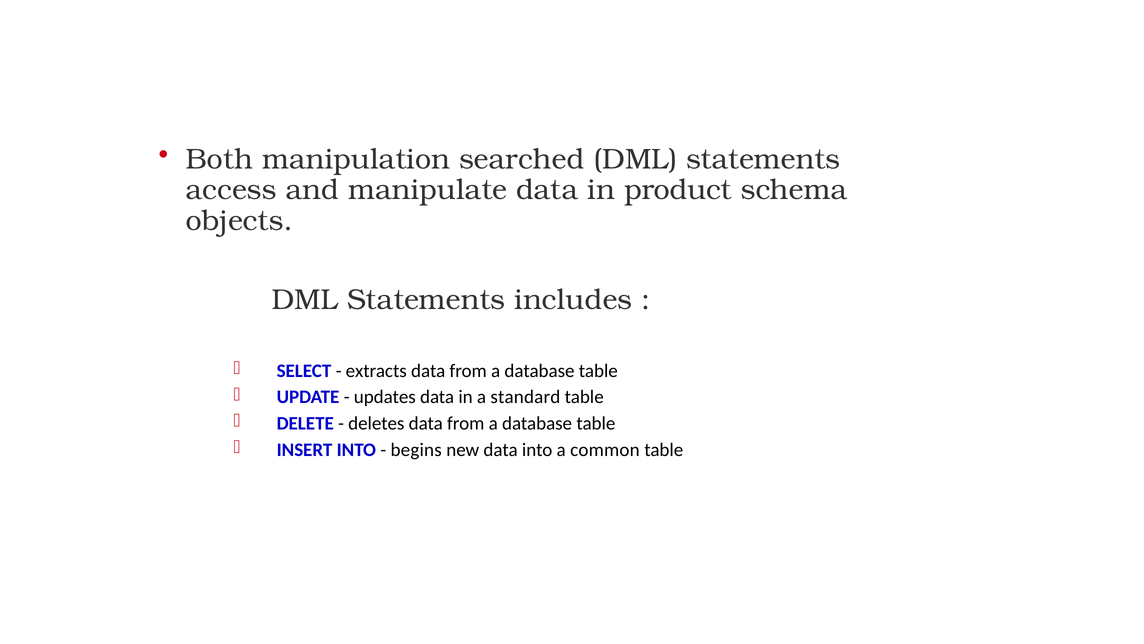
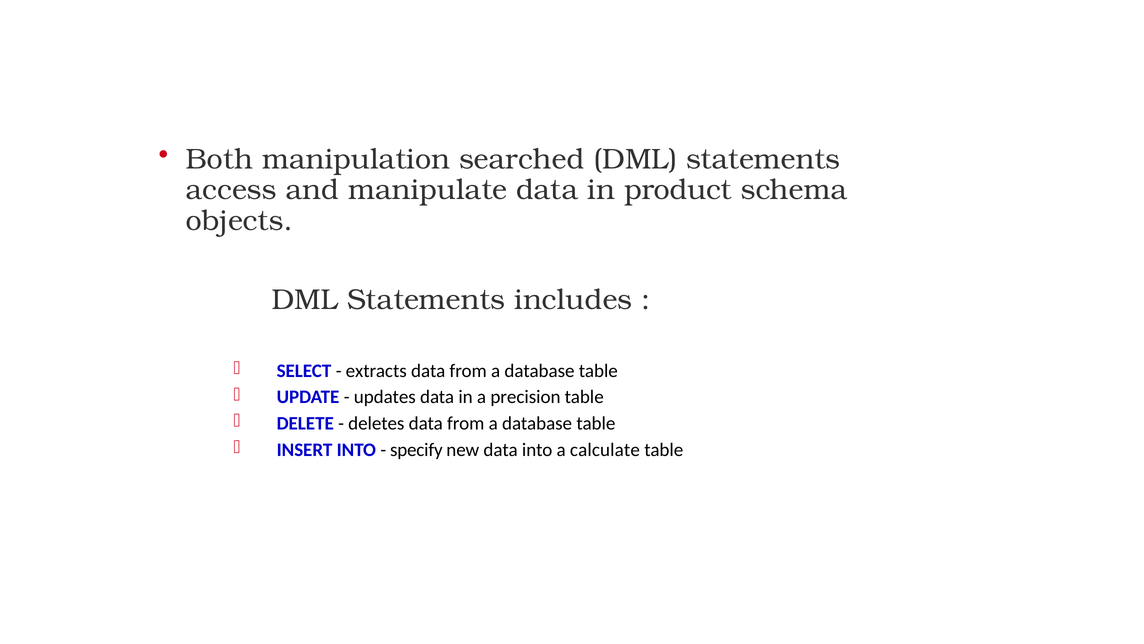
standard: standard -> precision (525, 397)
begins: begins -> specify (416, 449)
common: common -> calculate (605, 449)
